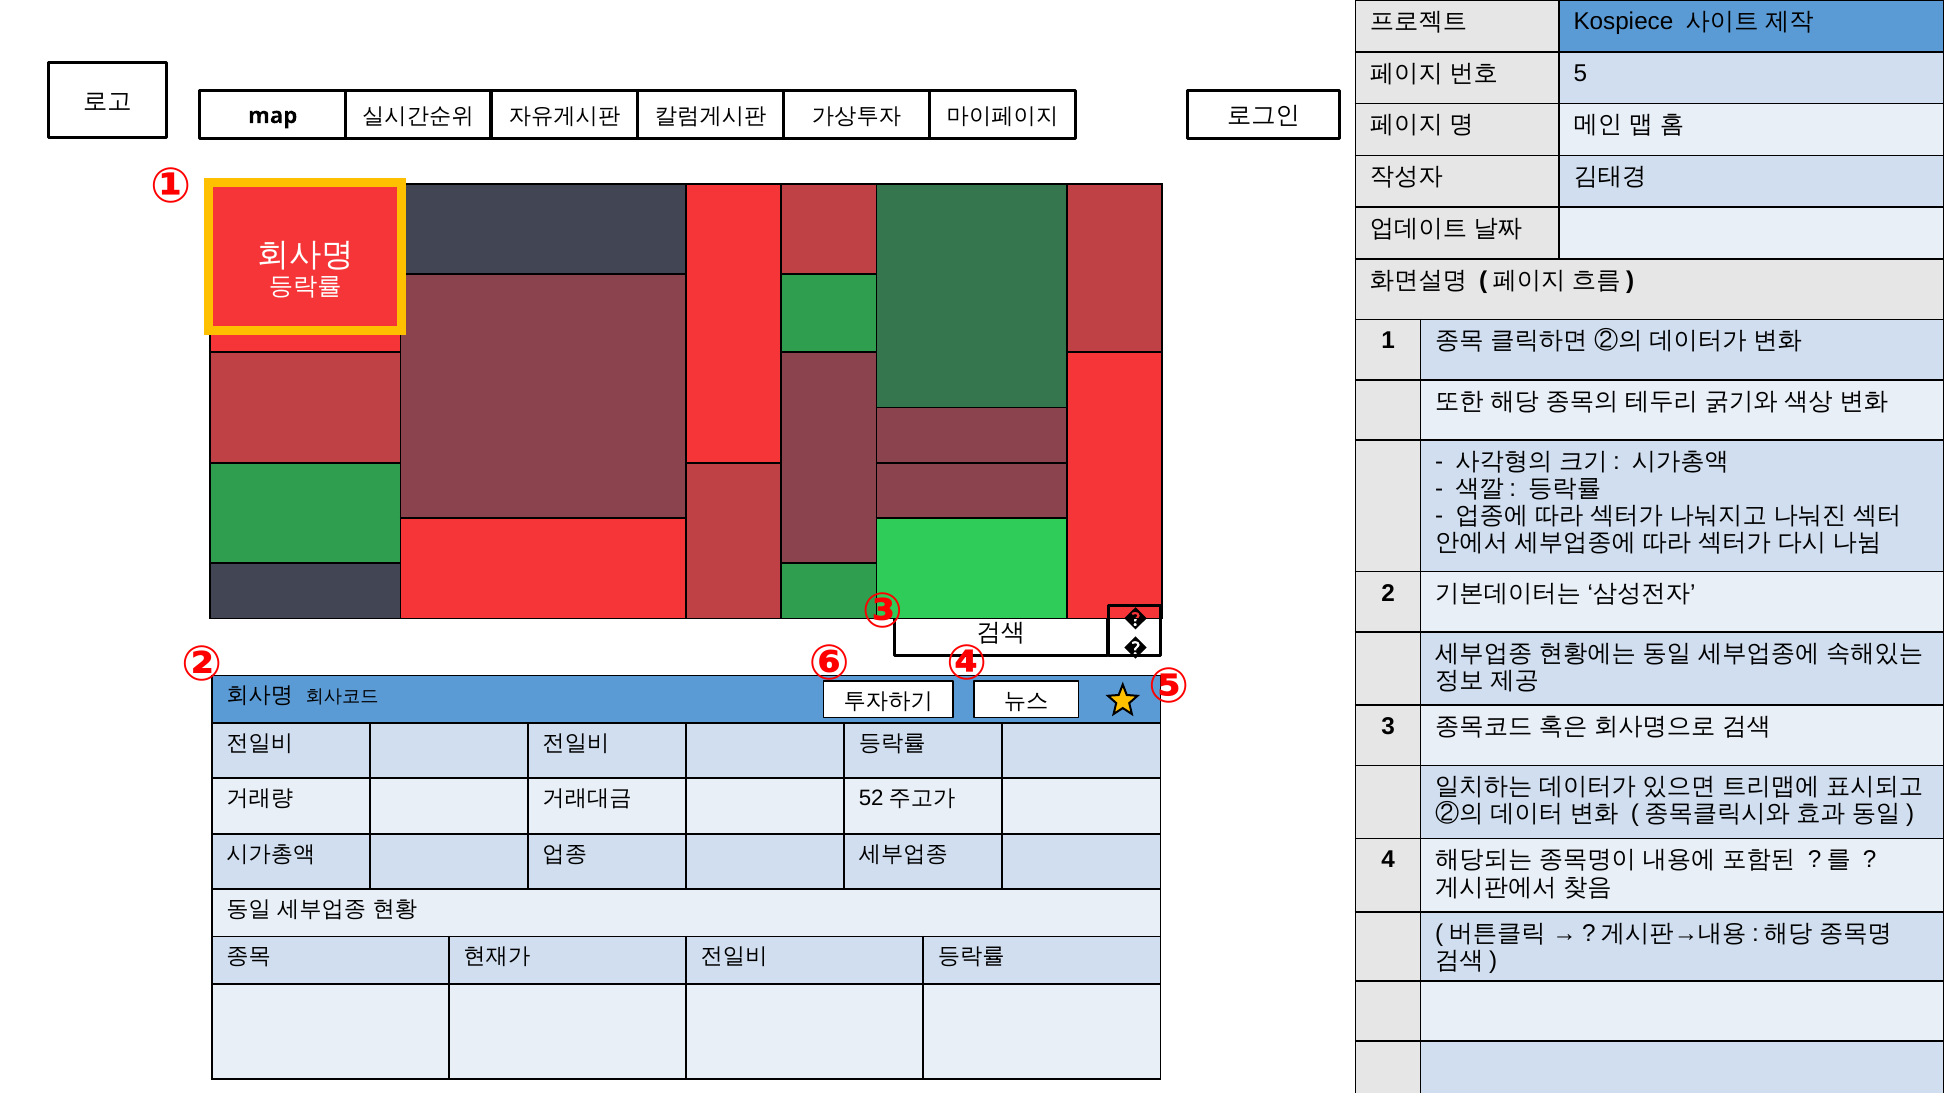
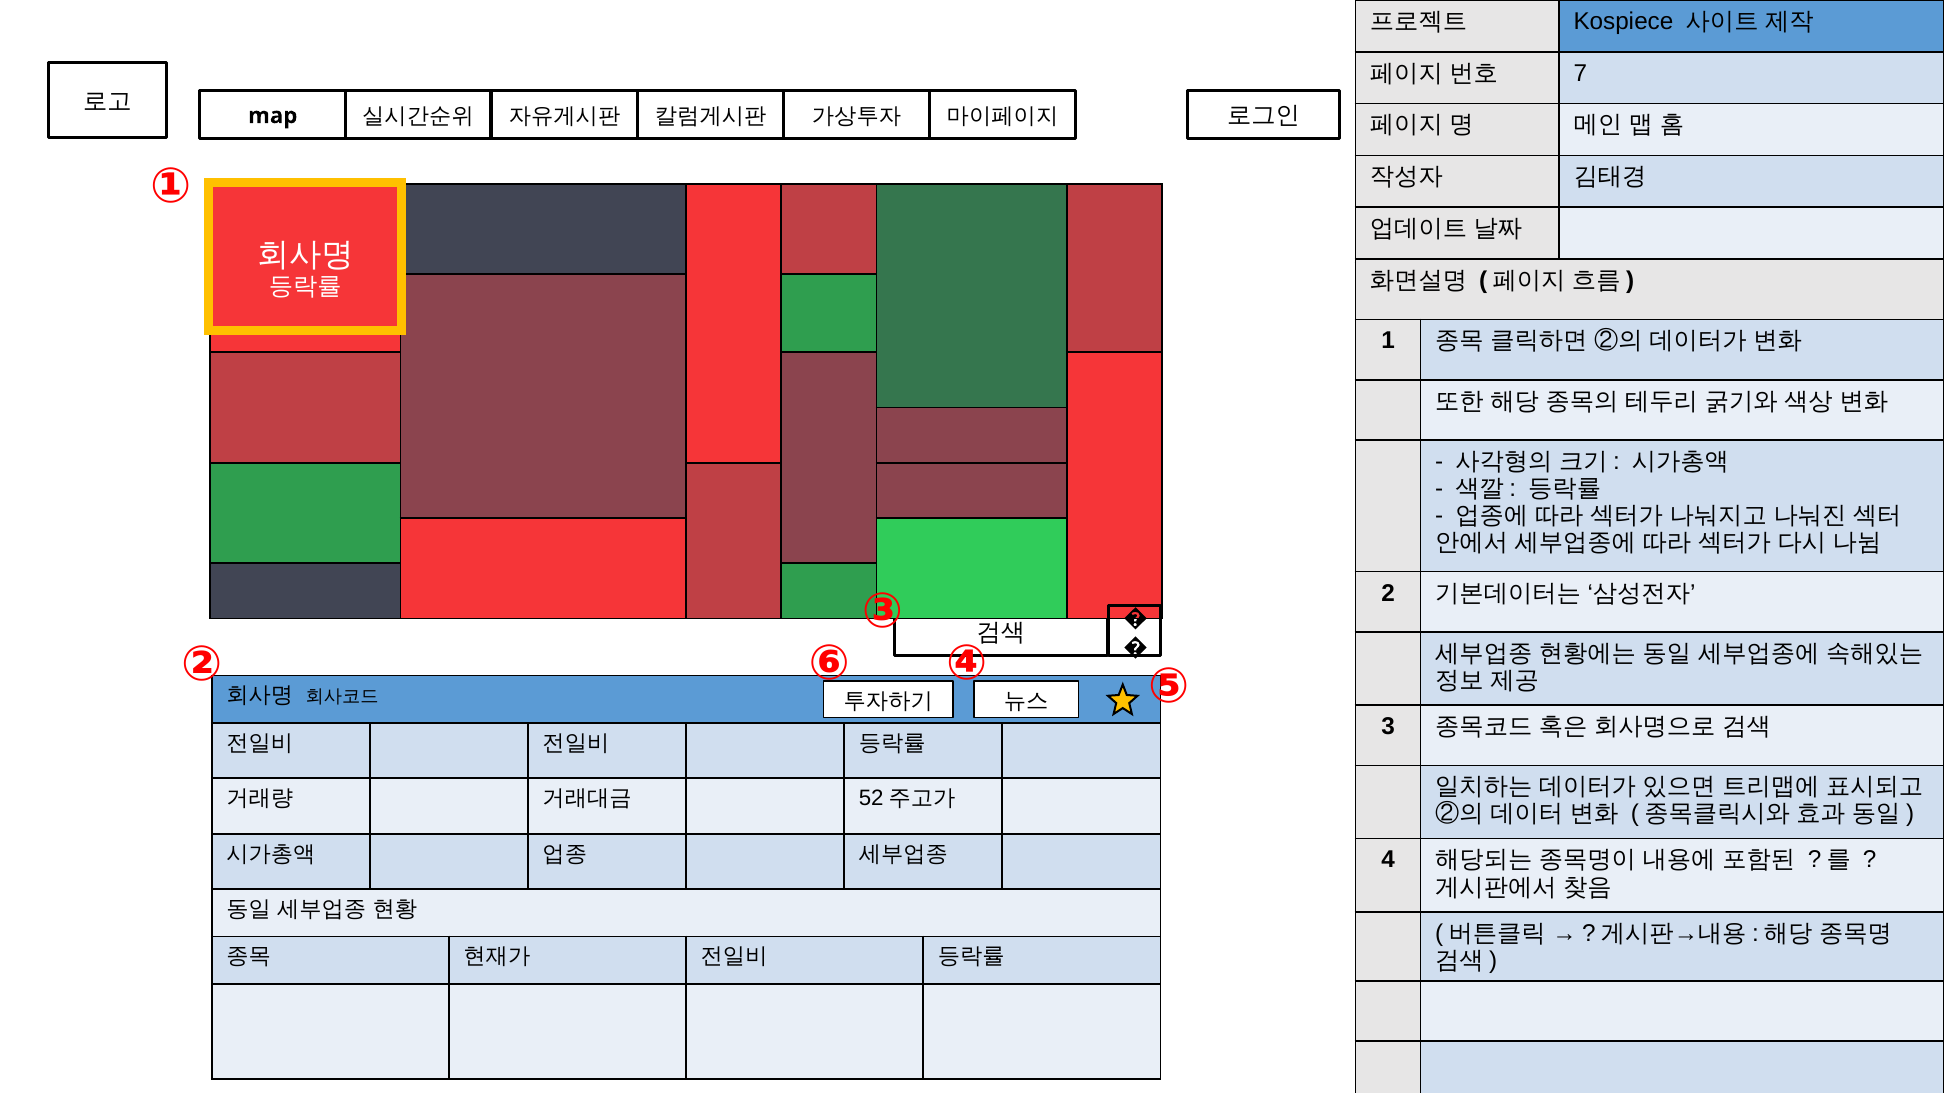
5: 5 -> 7 (1580, 73)
